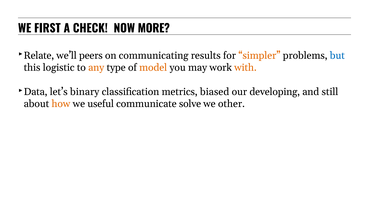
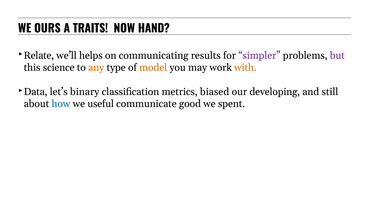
FIRST: FIRST -> OURS (47, 29)
CHECK: CHECK -> TRAITS (90, 29)
MORE: MORE -> HAND (154, 29)
peers: peers -> helps (91, 56)
simpler colour: orange -> purple (259, 56)
but colour: blue -> purple (337, 56)
logistic: logistic -> science (59, 68)
how colour: orange -> blue (61, 104)
solve: solve -> good (190, 104)
other: other -> spent (232, 104)
